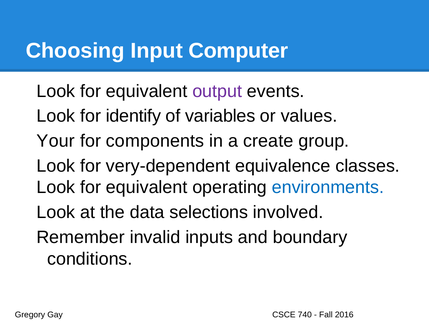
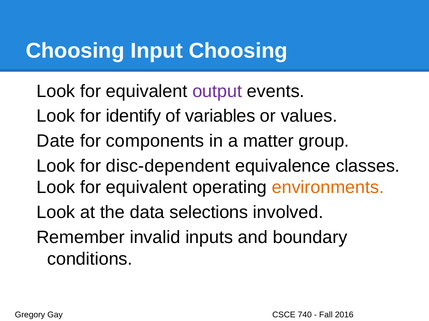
Input Computer: Computer -> Choosing (238, 51)
Your: Your -> Date (56, 141)
create: create -> matter (268, 141)
very-dependent: very-dependent -> disc-dependent (168, 166)
environments colour: blue -> orange (328, 188)
